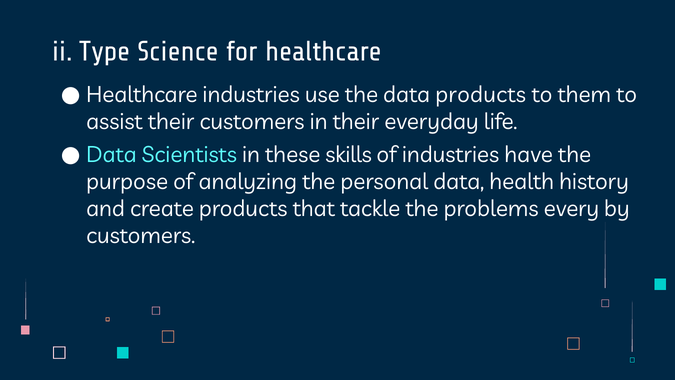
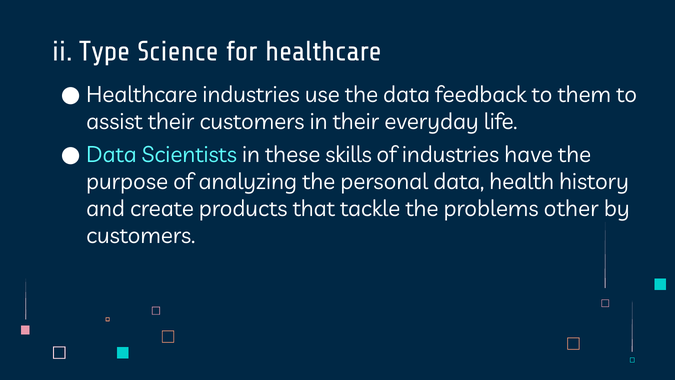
data products: products -> feedback (481, 95)
every: every -> other (571, 209)
